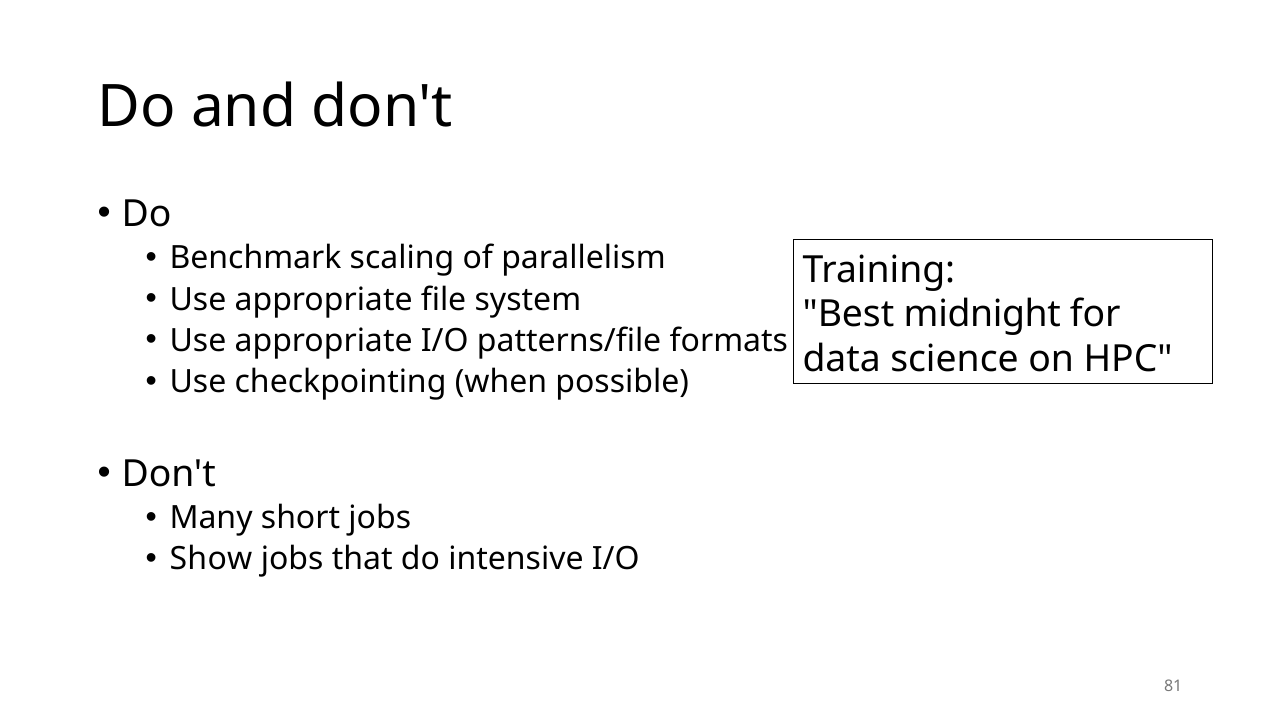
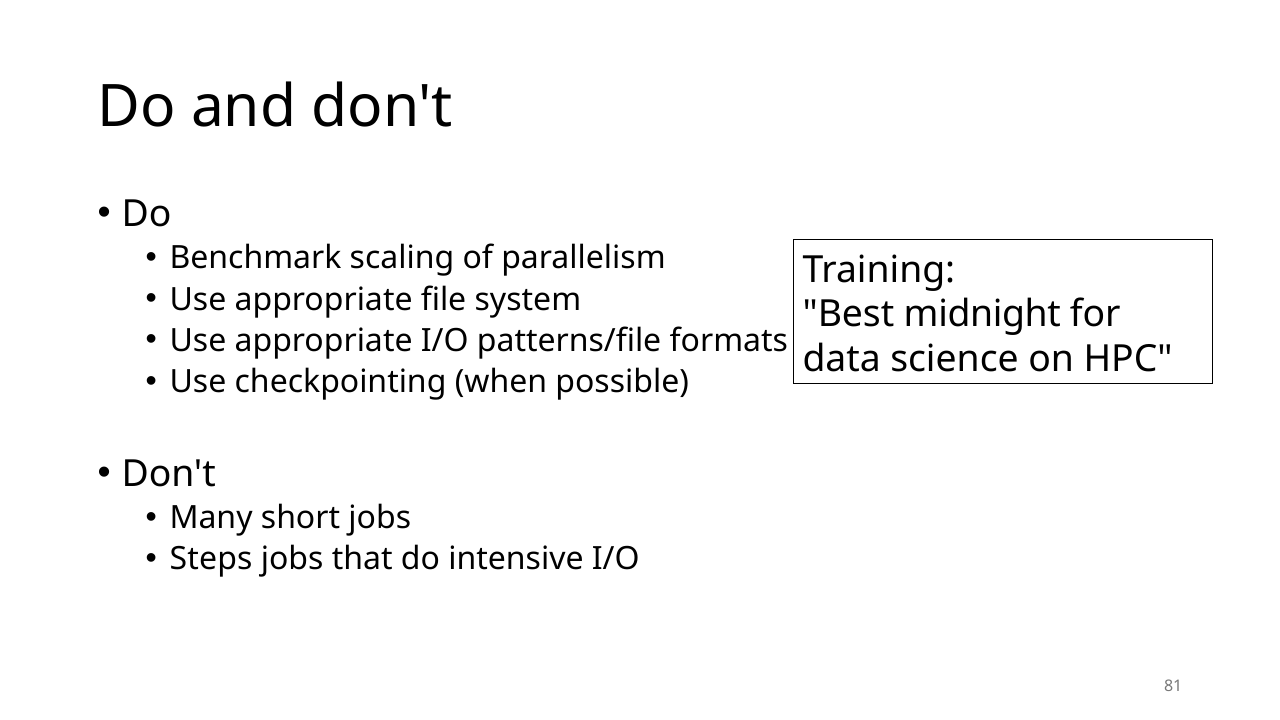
Show: Show -> Steps (211, 559)
